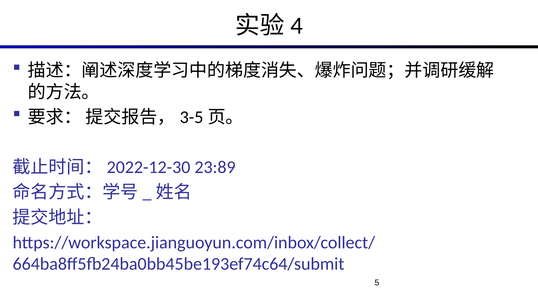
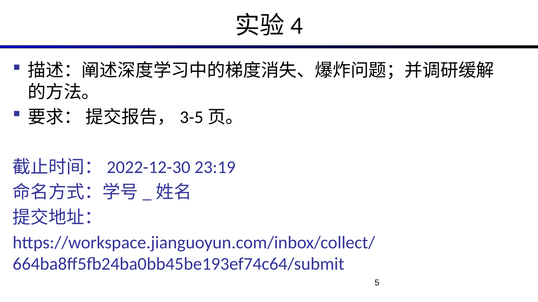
23:89: 23:89 -> 23:19 (215, 168)
